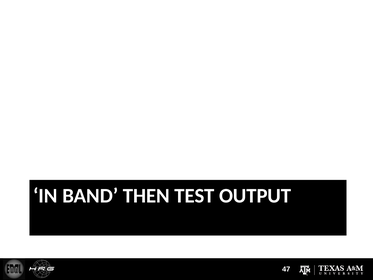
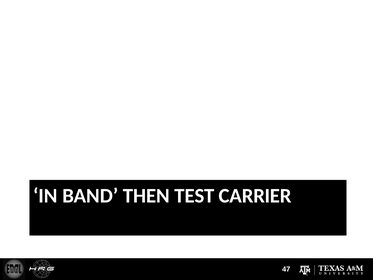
OUTPUT: OUTPUT -> CARRIER (255, 196)
